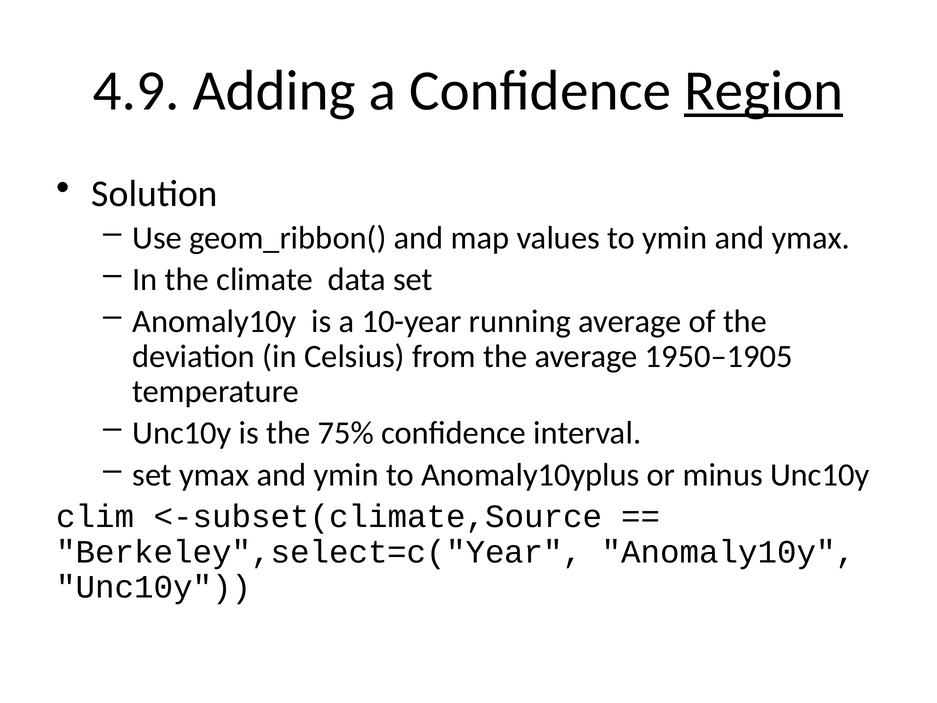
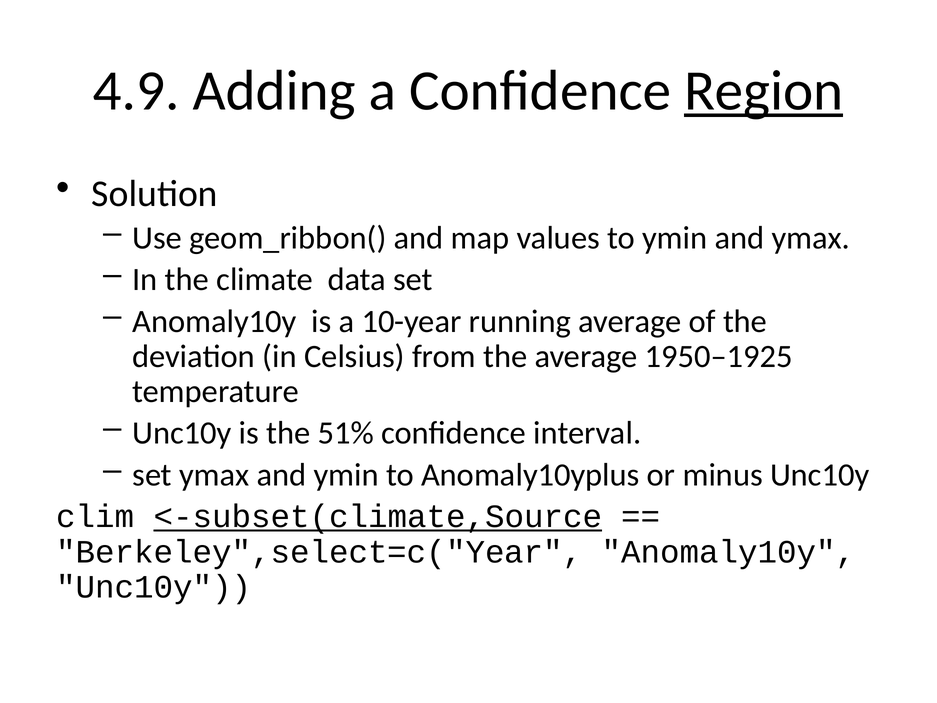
1950–1905: 1950–1905 -> 1950–1925 (719, 356)
75%: 75% -> 51% (346, 433)
<-subset(climate,Source underline: none -> present (378, 516)
